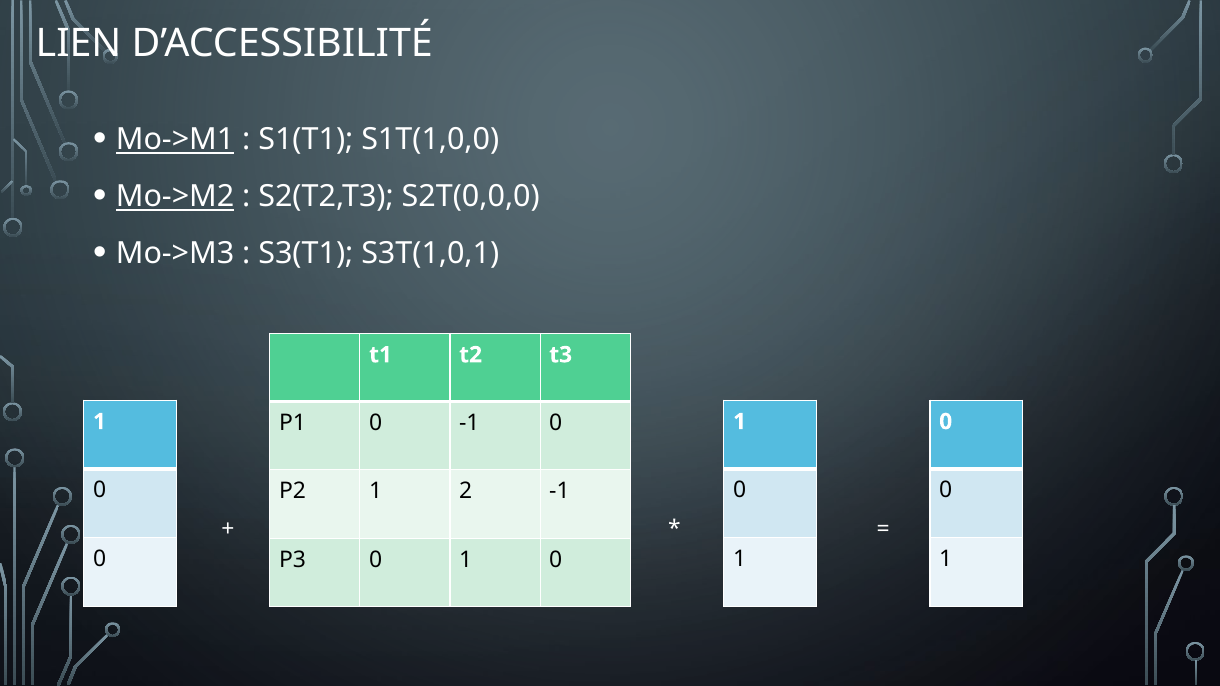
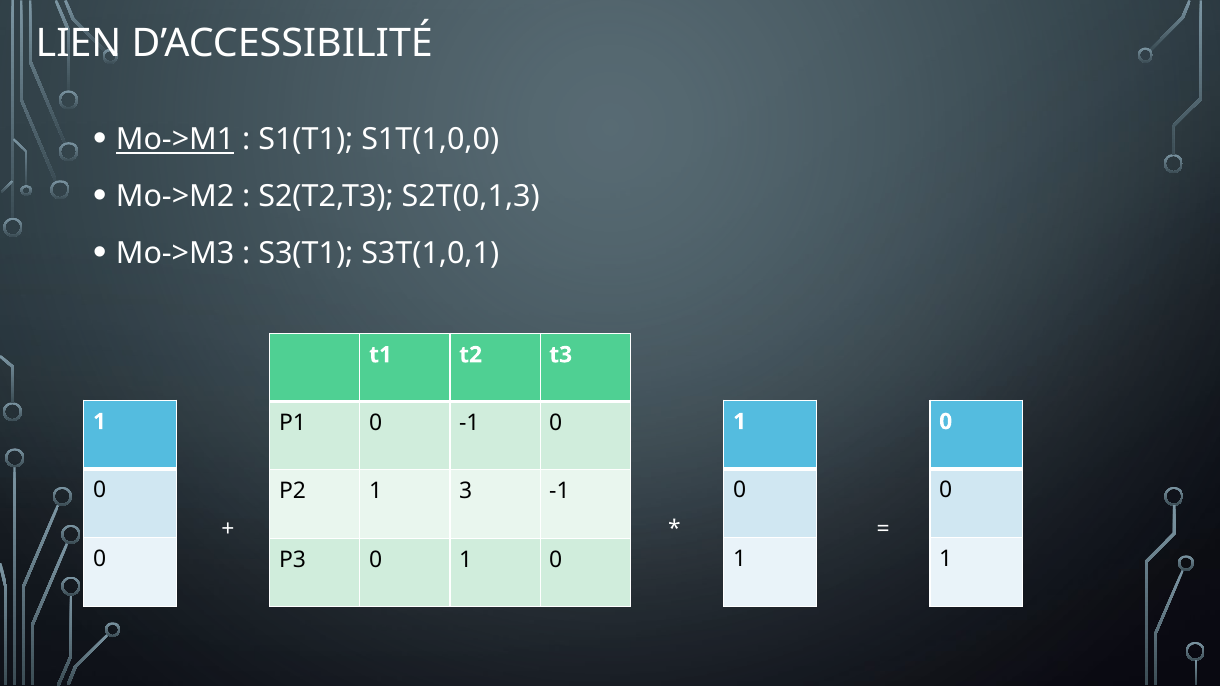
Mo->M2 underline: present -> none (175, 197)
S2T(0,0,0: S2T(0,0,0 -> S2T(0,1,3 (471, 197)
2: 2 -> 3 (466, 491)
